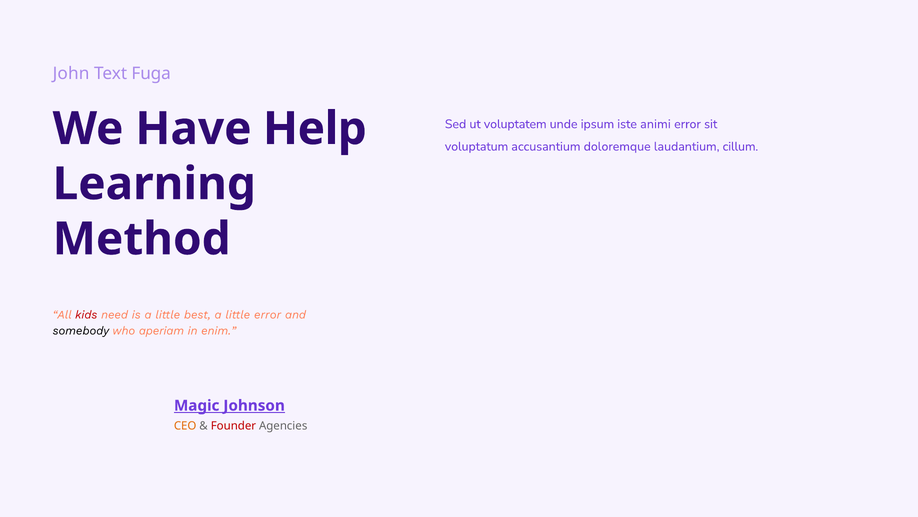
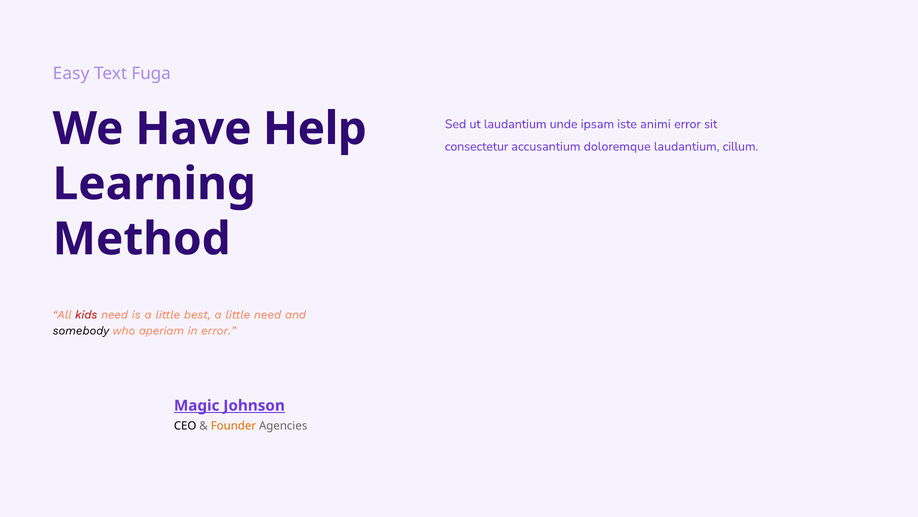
John: John -> Easy (71, 74)
ut voluptatem: voluptatem -> laudantium (515, 124)
ipsum: ipsum -> ipsam (597, 124)
voluptatum: voluptatum -> consectetur (477, 146)
little error: error -> need (268, 315)
in enim: enim -> error (219, 331)
CEO colour: orange -> black (185, 425)
Founder colour: red -> orange (233, 425)
